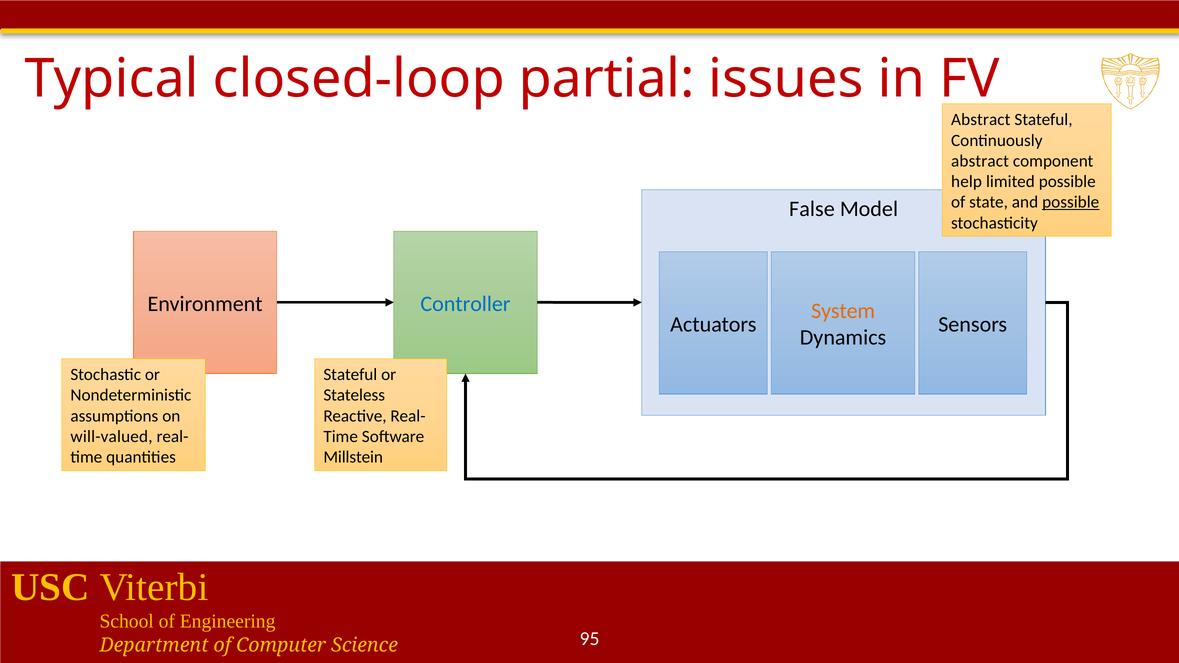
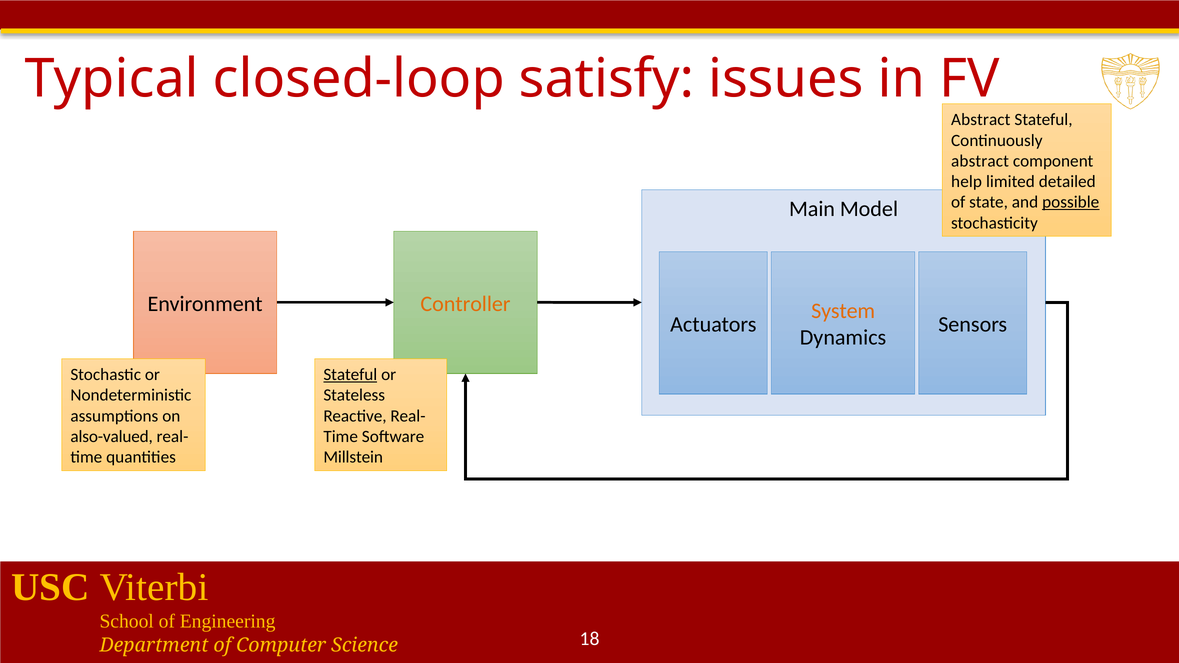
partial: partial -> satisfy (607, 79)
limited possible: possible -> detailed (1067, 182)
False: False -> Main (812, 209)
Controller colour: blue -> orange (465, 304)
Stateful underline: none -> present (350, 375)
will-valued: will-valued -> also-valued (112, 437)
95: 95 -> 18 (590, 639)
